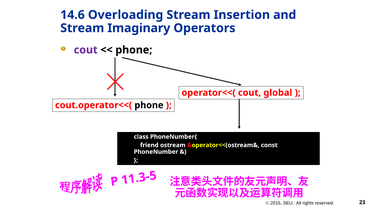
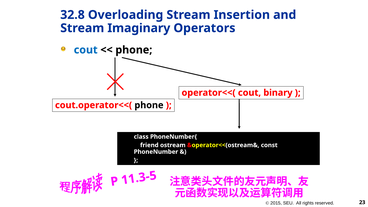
14.6: 14.6 -> 32.8 (73, 15)
cout colour: purple -> blue (86, 50)
global: global -> binary (278, 93)
